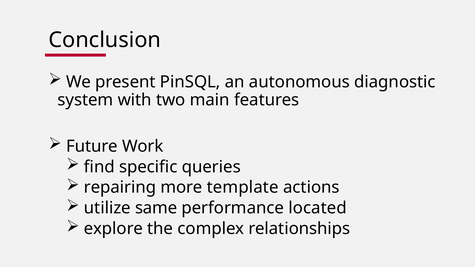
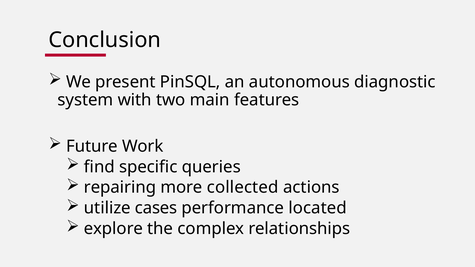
template: template -> collected (243, 188)
same: same -> cases (156, 208)
